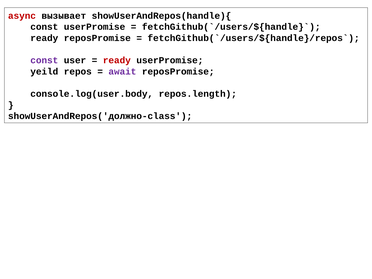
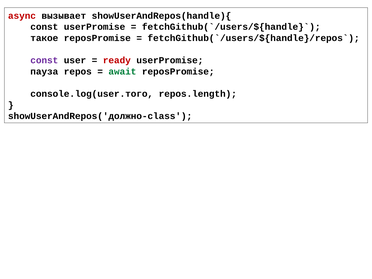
ready: ready -> такое (44, 38)
yeild: yeild -> пауза (44, 72)
await colour: purple -> green (122, 72)
console.log(user.body: console.log(user.body -> console.log(user.того (92, 94)
